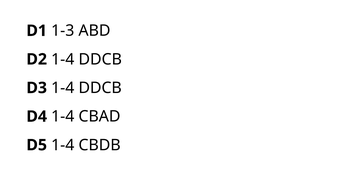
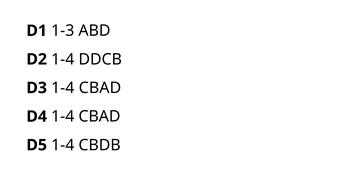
D3 1-4 DDCB: DDCB -> CBAD (100, 88)
